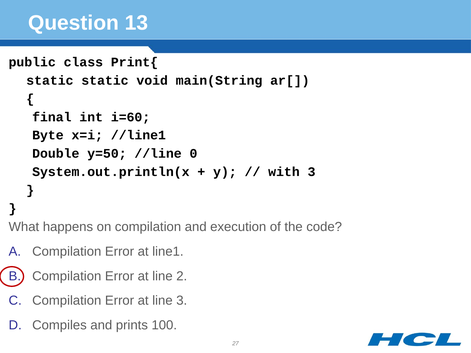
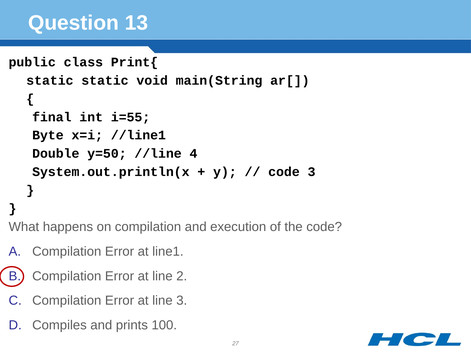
i=60: i=60 -> i=55 (131, 117)
0: 0 -> 4 (193, 154)
with: with -> code (284, 172)
